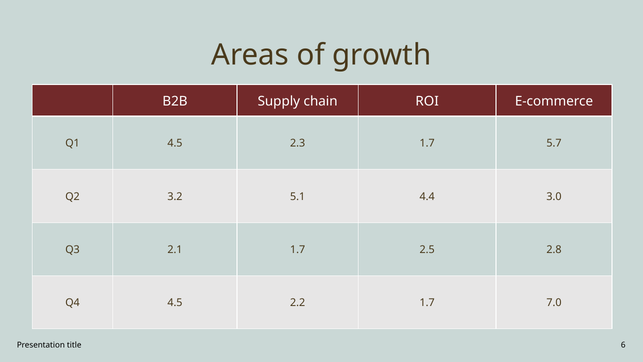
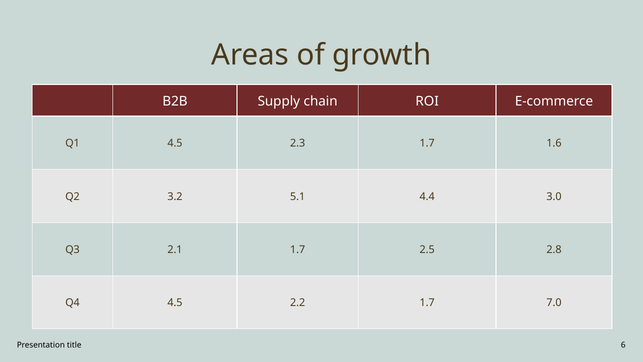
5.7: 5.7 -> 1.6 (554, 143)
